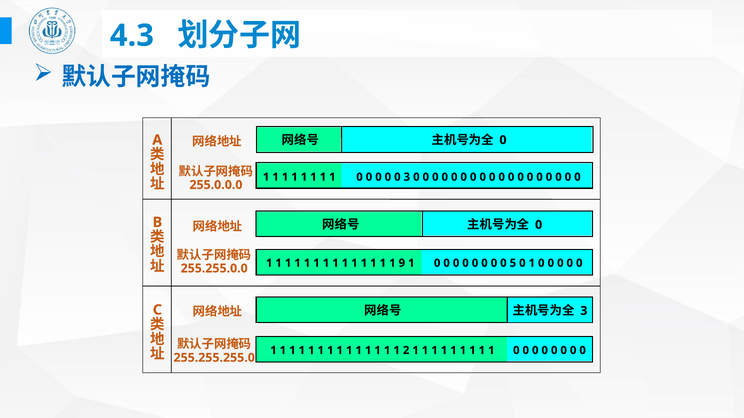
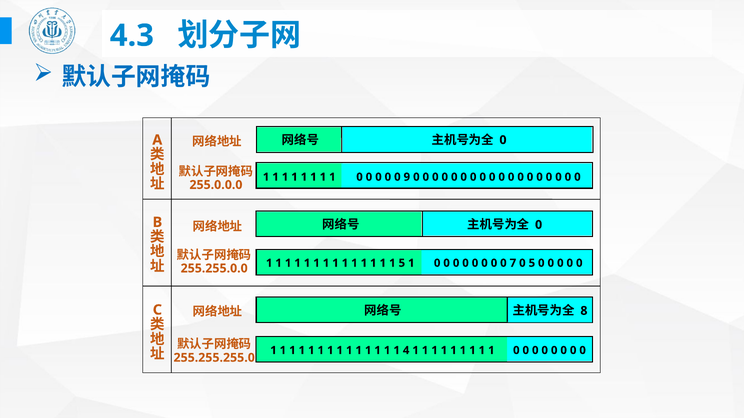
0 3: 3 -> 9 (407, 177)
1 9: 9 -> 5 (402, 263)
5: 5 -> 7 (513, 263)
1: 1 -> 5 (532, 263)
3: 3 -> 8 (584, 311)
2: 2 -> 4 (406, 351)
